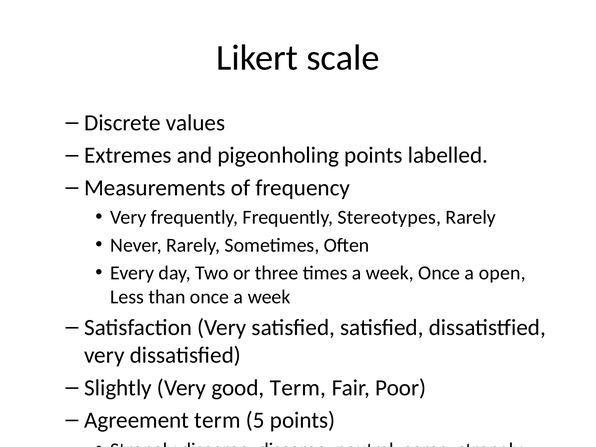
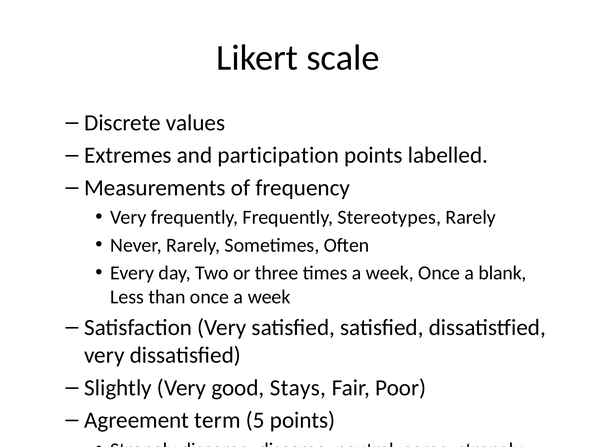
pigeonholing: pigeonholing -> participation (278, 155)
open: open -> blank (503, 273)
good Term: Term -> Stays (298, 388)
